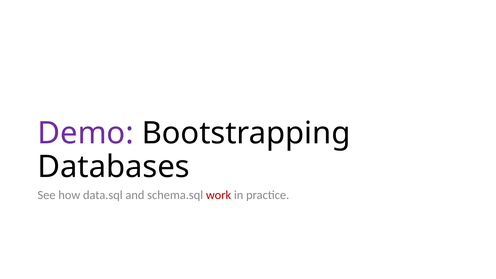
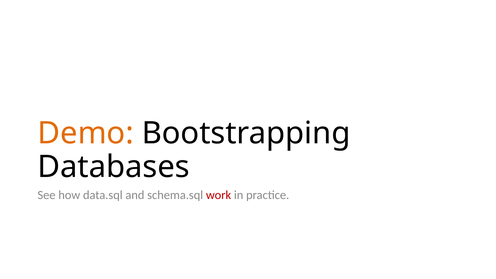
Demo colour: purple -> orange (86, 133)
